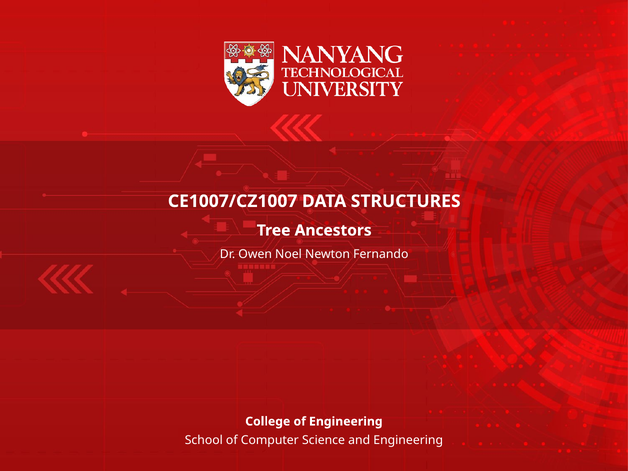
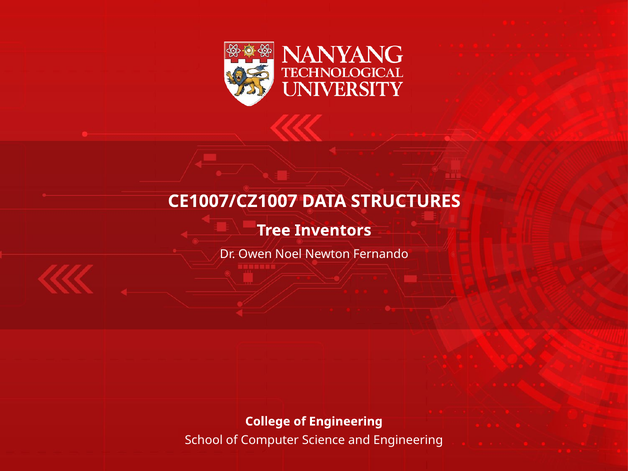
Ancestors: Ancestors -> Inventors (333, 230)
